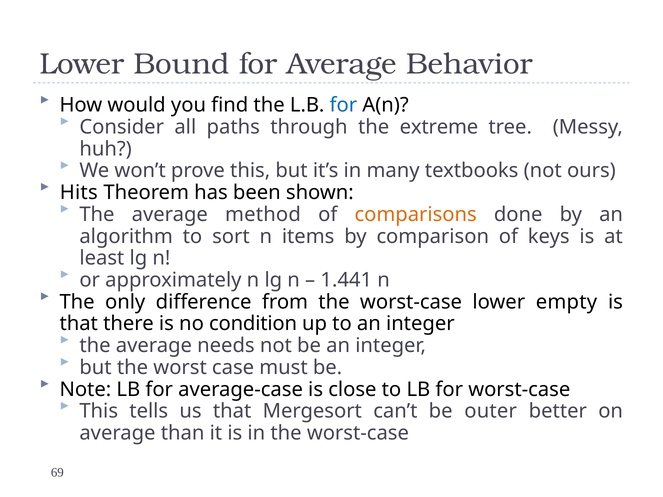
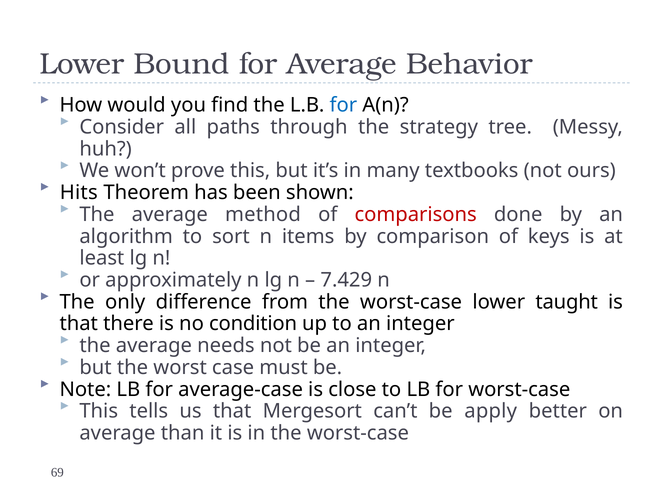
extreme: extreme -> strategy (439, 127)
comparisons colour: orange -> red (416, 215)
1.441: 1.441 -> 7.429 (346, 280)
empty: empty -> taught (567, 302)
outer: outer -> apply (491, 411)
